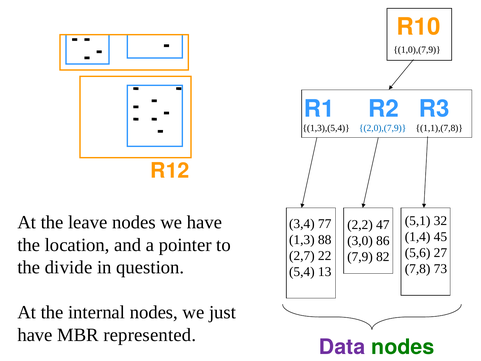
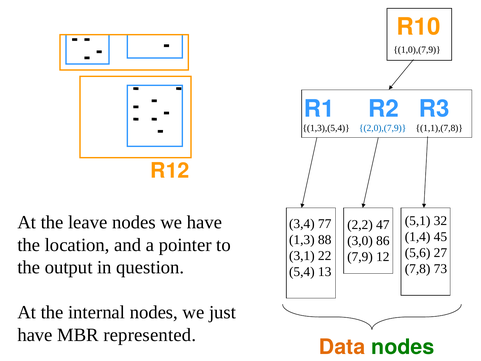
2,7: 2,7 -> 3,1 (302, 256)
82: 82 -> 12 (383, 257)
divide: divide -> output (69, 267)
Data colour: purple -> orange (342, 347)
